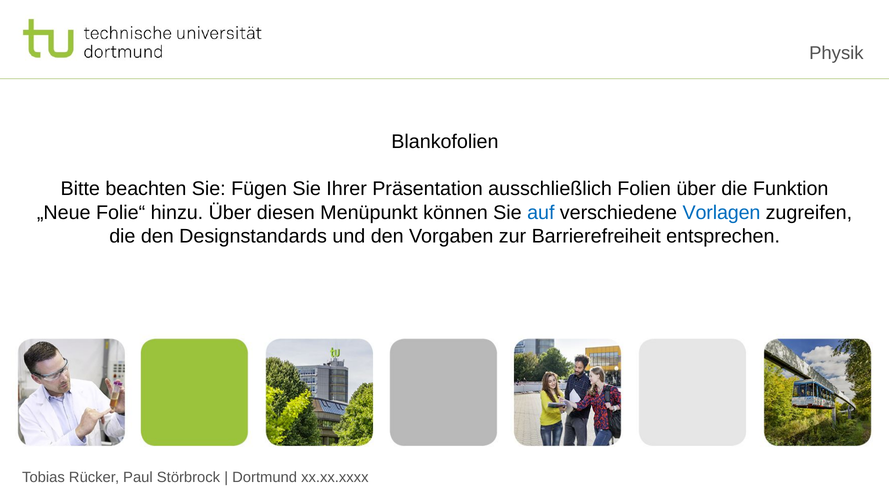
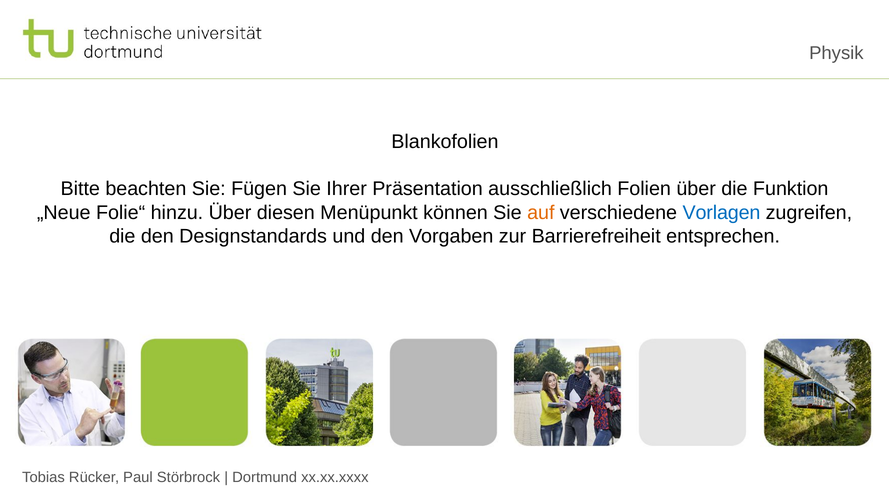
auf colour: blue -> orange (541, 213)
